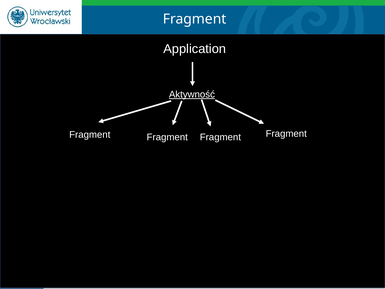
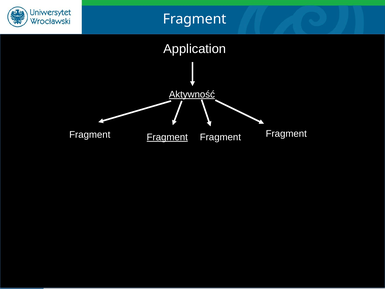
Fragment underline: none -> present (167, 137)
